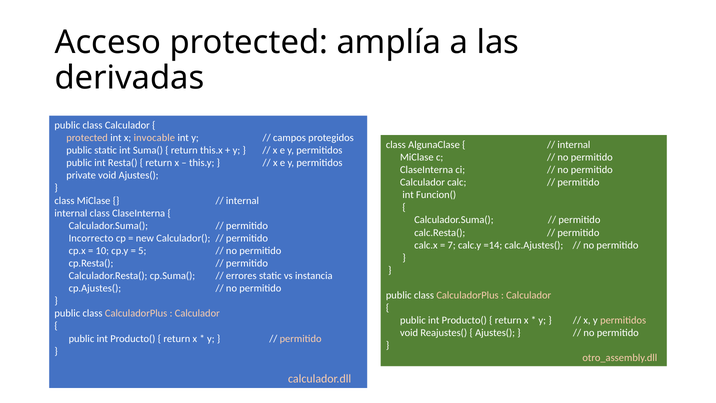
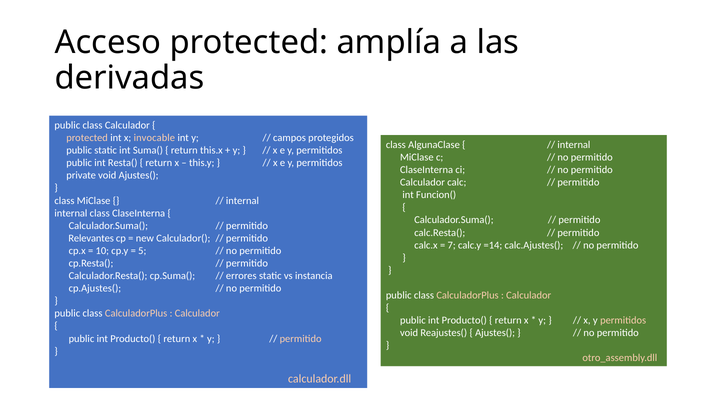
Incorrecto: Incorrecto -> Relevantes (91, 238)
